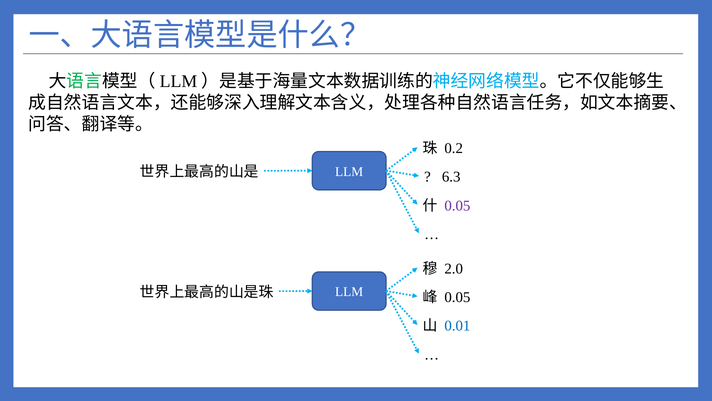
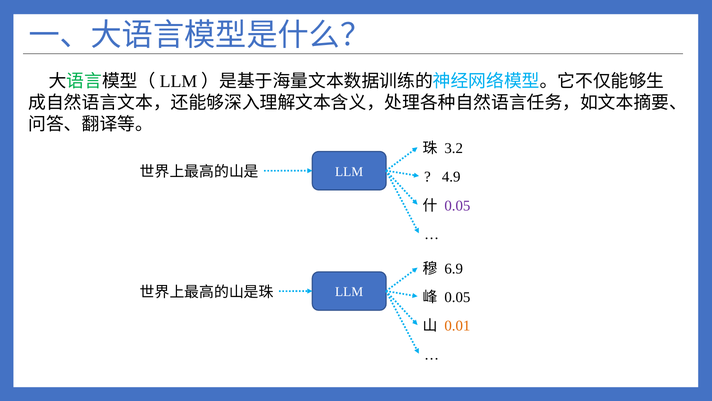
0.2: 0.2 -> 3.2 (454, 148)
6.3: 6.3 -> 4.9 (451, 177)
2.0: 2.0 -> 6.9 (454, 268)
0.01 colour: blue -> orange (457, 326)
